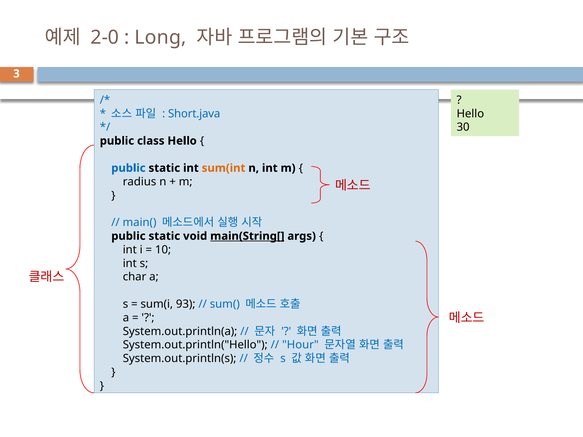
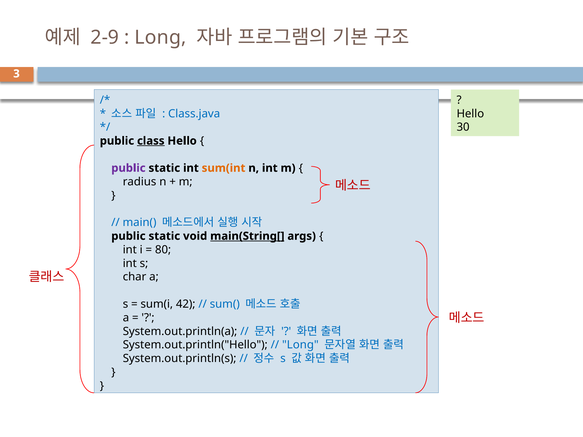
2-0: 2-0 -> 2-9 (105, 38)
Short.java: Short.java -> Class.java (194, 114)
class underline: none -> present (151, 141)
public colour: blue -> purple (128, 168)
10: 10 -> 80 (163, 250)
93: 93 -> 42 (186, 304)
Hour: Hour -> Long (300, 345)
